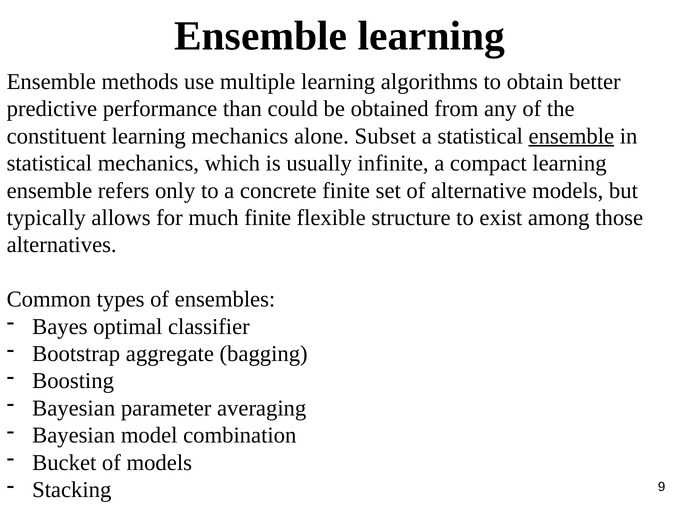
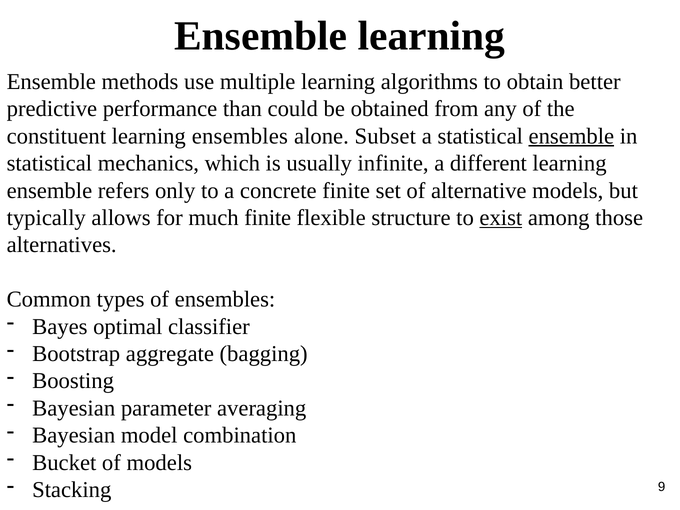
learning mechanics: mechanics -> ensembles (240, 136)
compact: compact -> different (488, 163)
exist underline: none -> present (501, 218)
